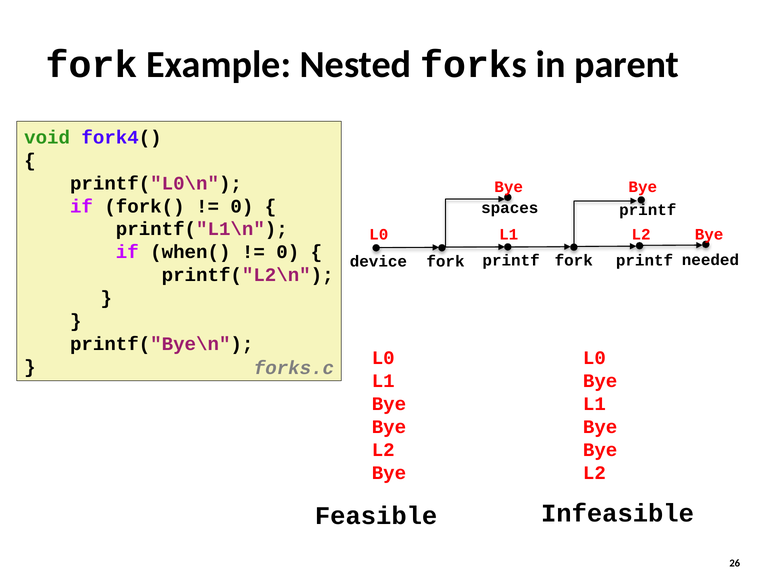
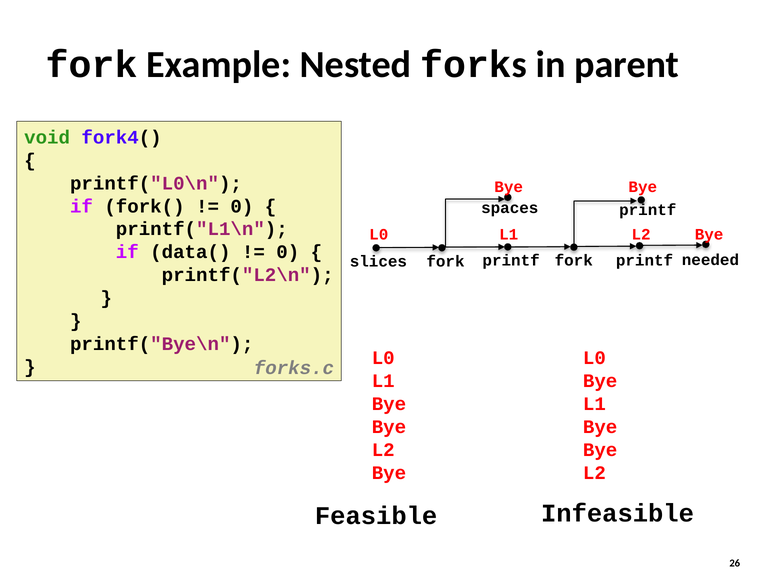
when(: when( -> data( (190, 252)
device: device -> slices (378, 262)
